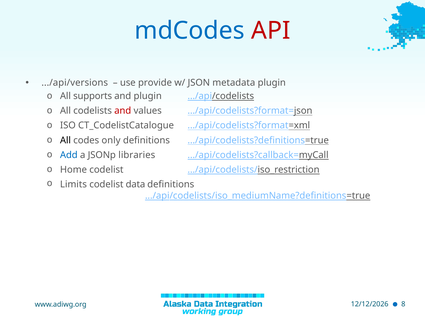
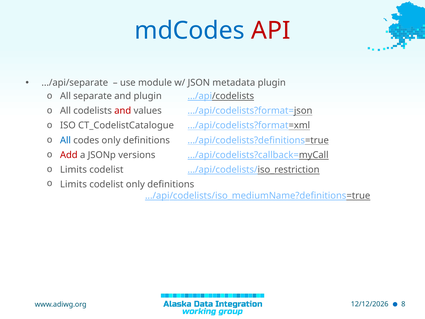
.../api/versions: .../api/versions -> .../api/separate (75, 83)
provide: provide -> module (155, 83)
supports: supports -> separate (93, 96)
All colour: black -> blue (65, 140)
Add colour: blue -> red (69, 155)
libraries: libraries -> versions (137, 155)
Home: Home -> Limits (73, 170)
codelist data: data -> only (135, 184)
